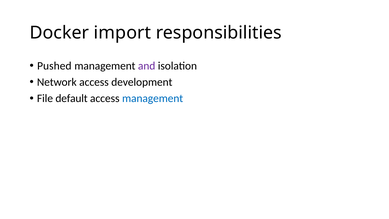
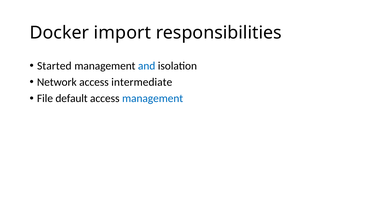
Pushed: Pushed -> Started (54, 66)
and colour: purple -> blue (147, 66)
development: development -> intermediate (142, 82)
